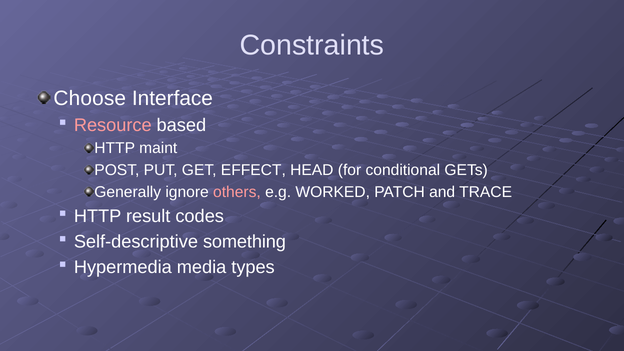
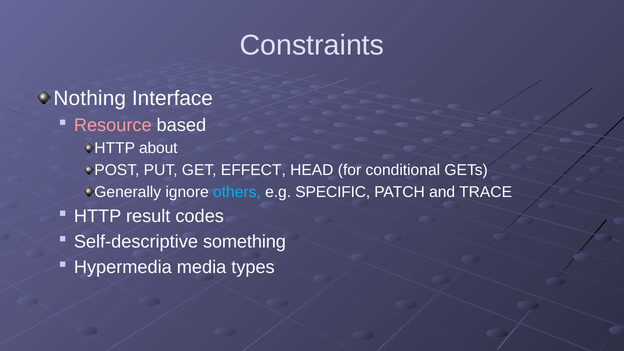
Choose: Choose -> Nothing (90, 98)
maint: maint -> about (158, 148)
others colour: pink -> light blue (237, 192)
WORKED: WORKED -> SPECIFIC (333, 192)
